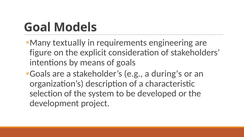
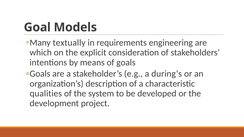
figure: figure -> which (41, 53)
selection: selection -> qualities (46, 94)
